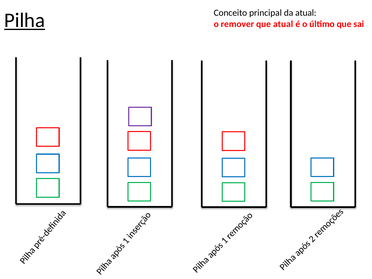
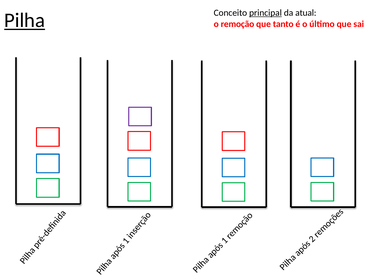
principal underline: none -> present (265, 13)
remover: remover -> remoção (237, 24)
que atual: atual -> tanto (283, 24)
